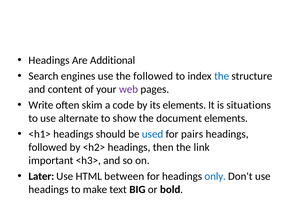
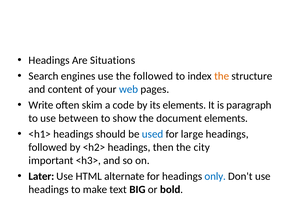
Additional: Additional -> Situations (113, 60)
the colour: blue -> orange (222, 76)
web colour: purple -> blue (129, 89)
situations: situations -> paragraph (249, 105)
alternate: alternate -> between (78, 118)
pairs: pairs -> large (192, 134)
link: link -> city (202, 147)
between: between -> alternate (124, 176)
